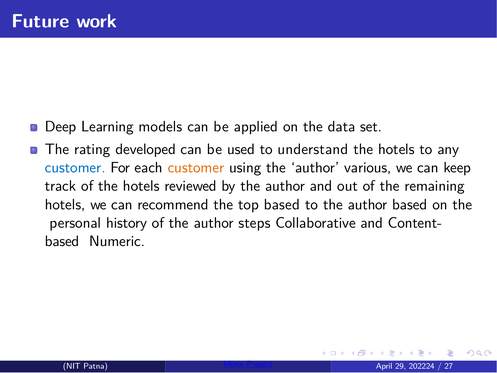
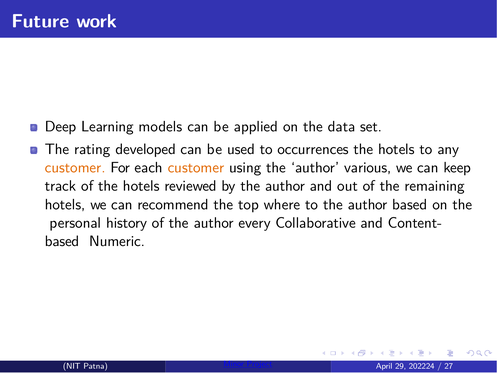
understand: understand -> occurrences (313, 149)
customer colour: blue -> orange (75, 168)
top based: based -> where (282, 204)
steps: steps -> every (255, 223)
